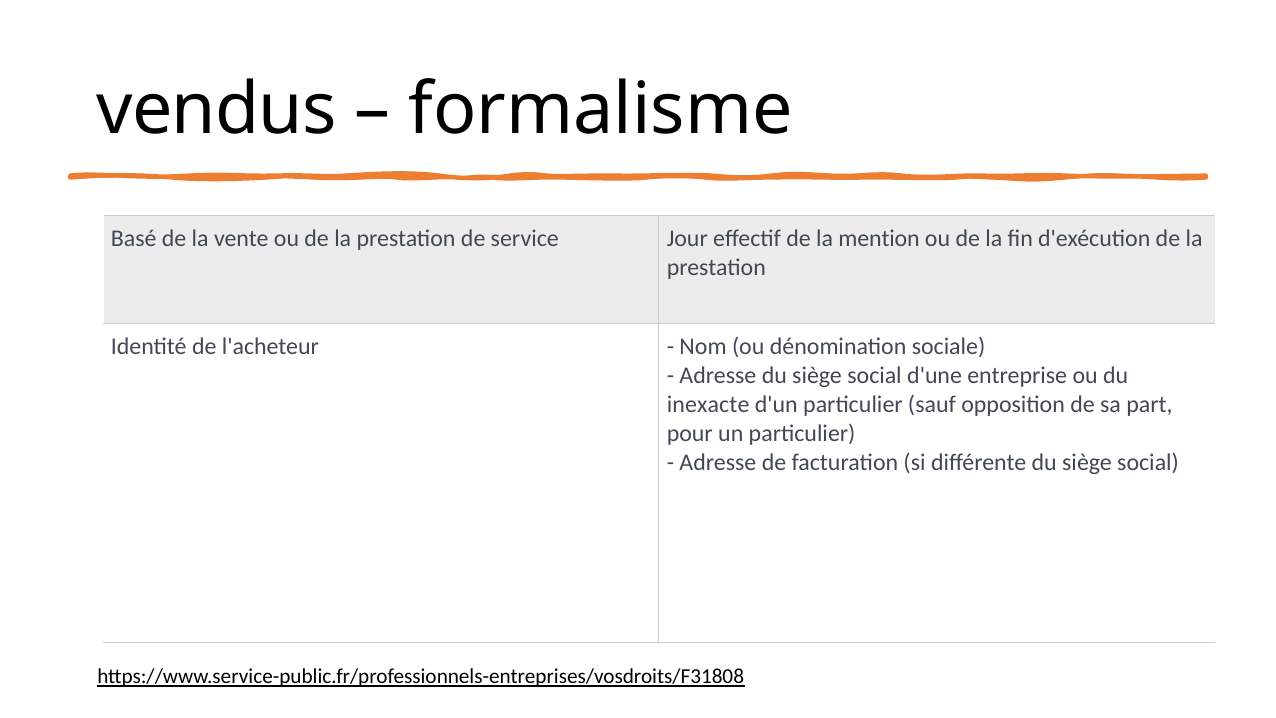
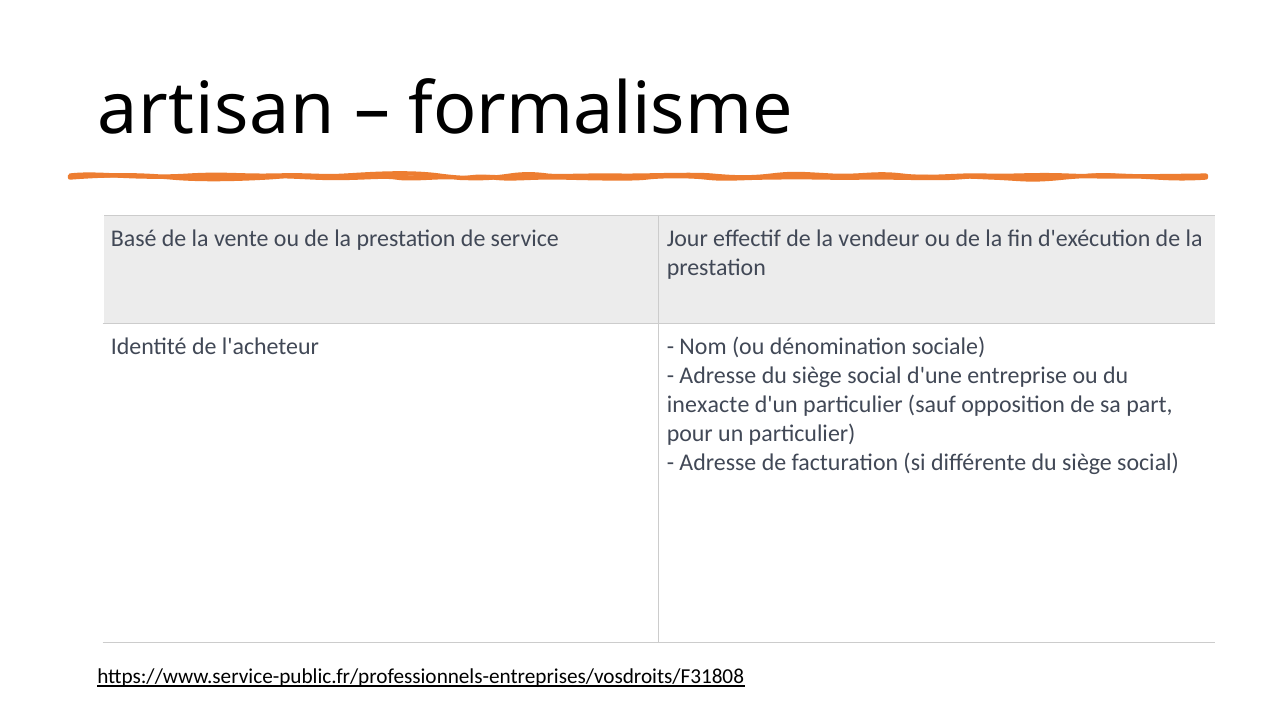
vendus: vendus -> artisan (216, 110)
mention: mention -> vendeur (879, 238)
